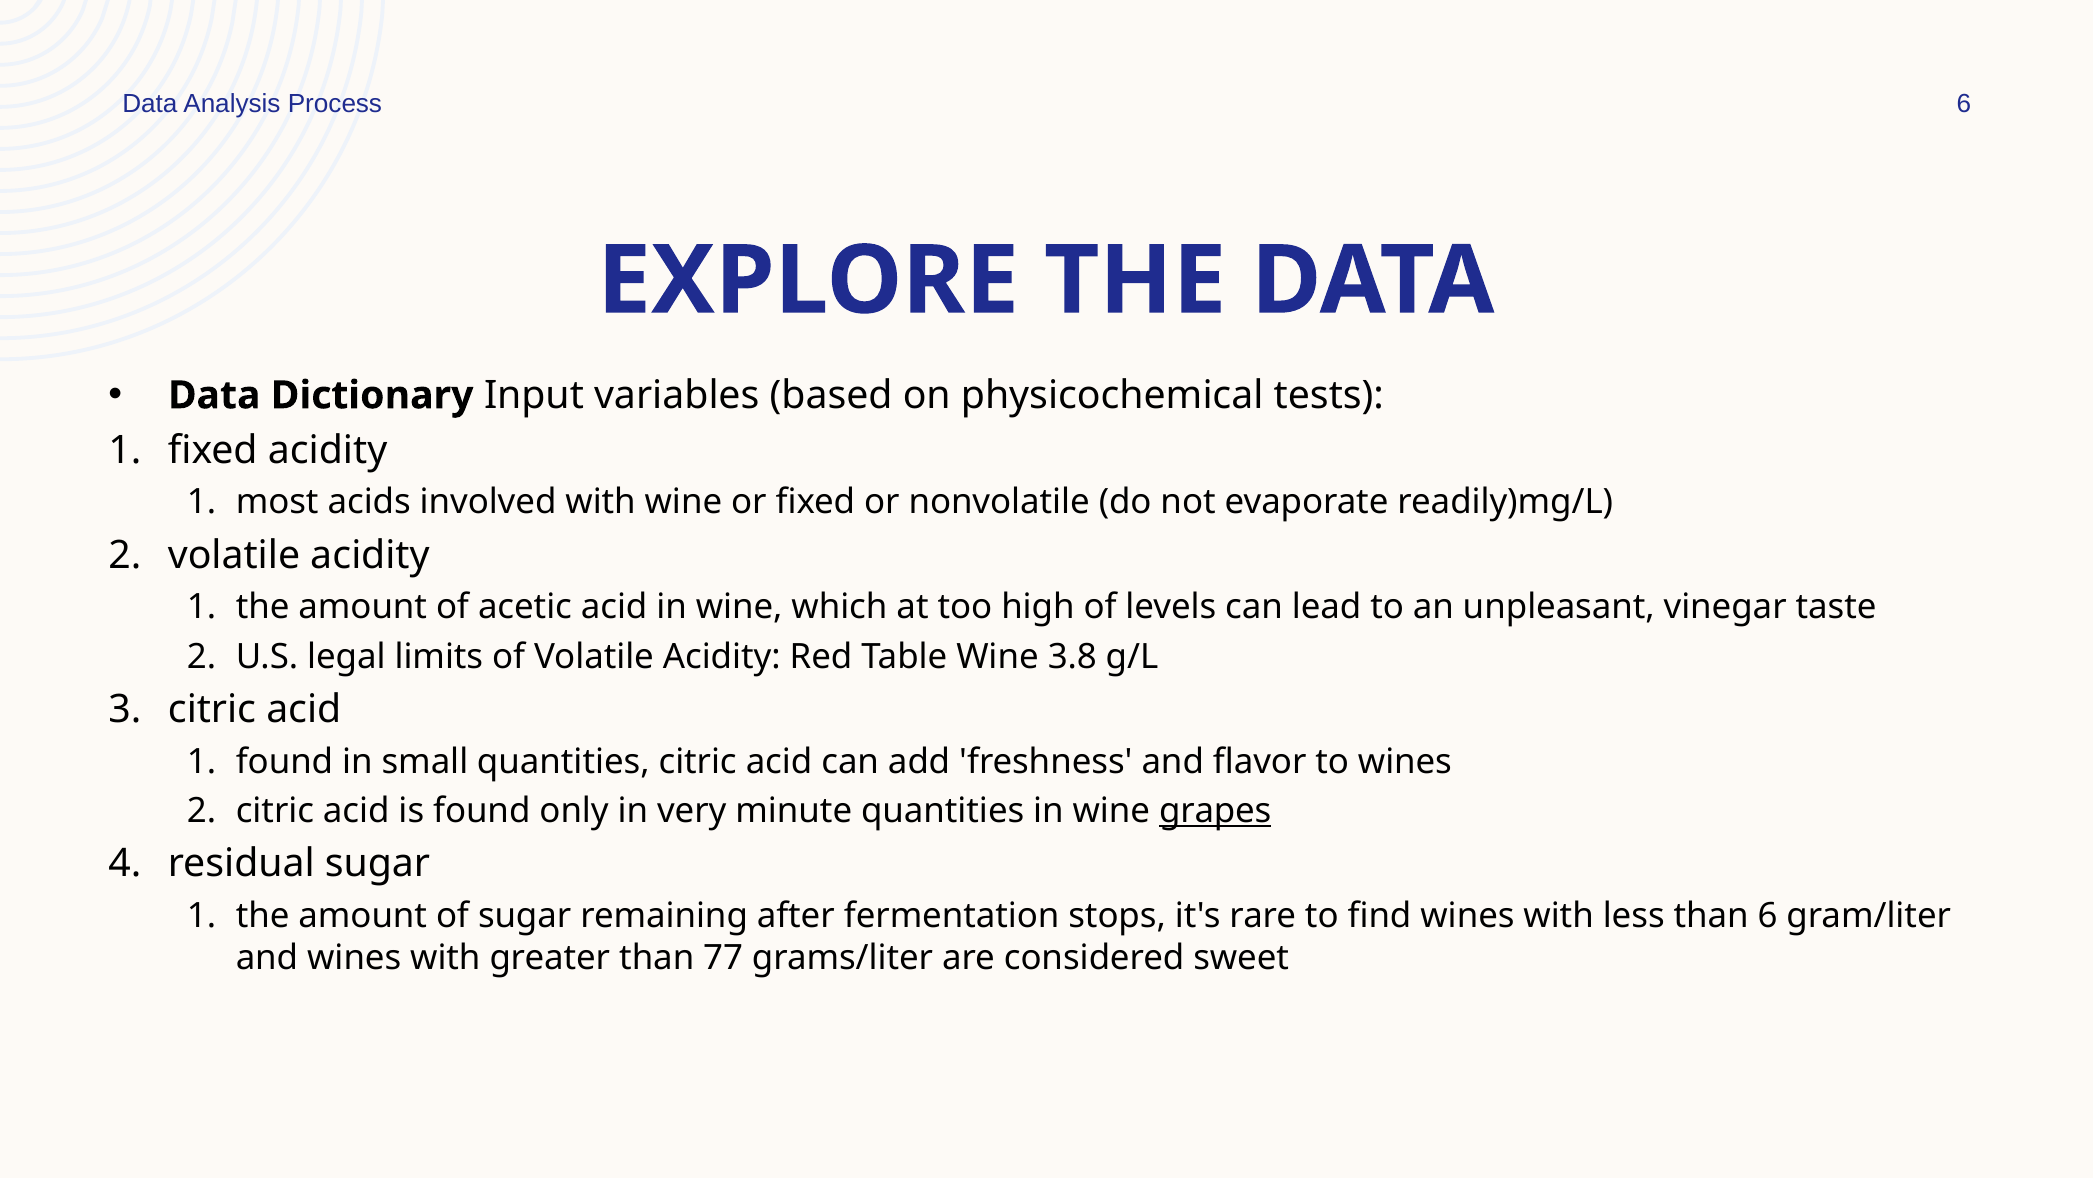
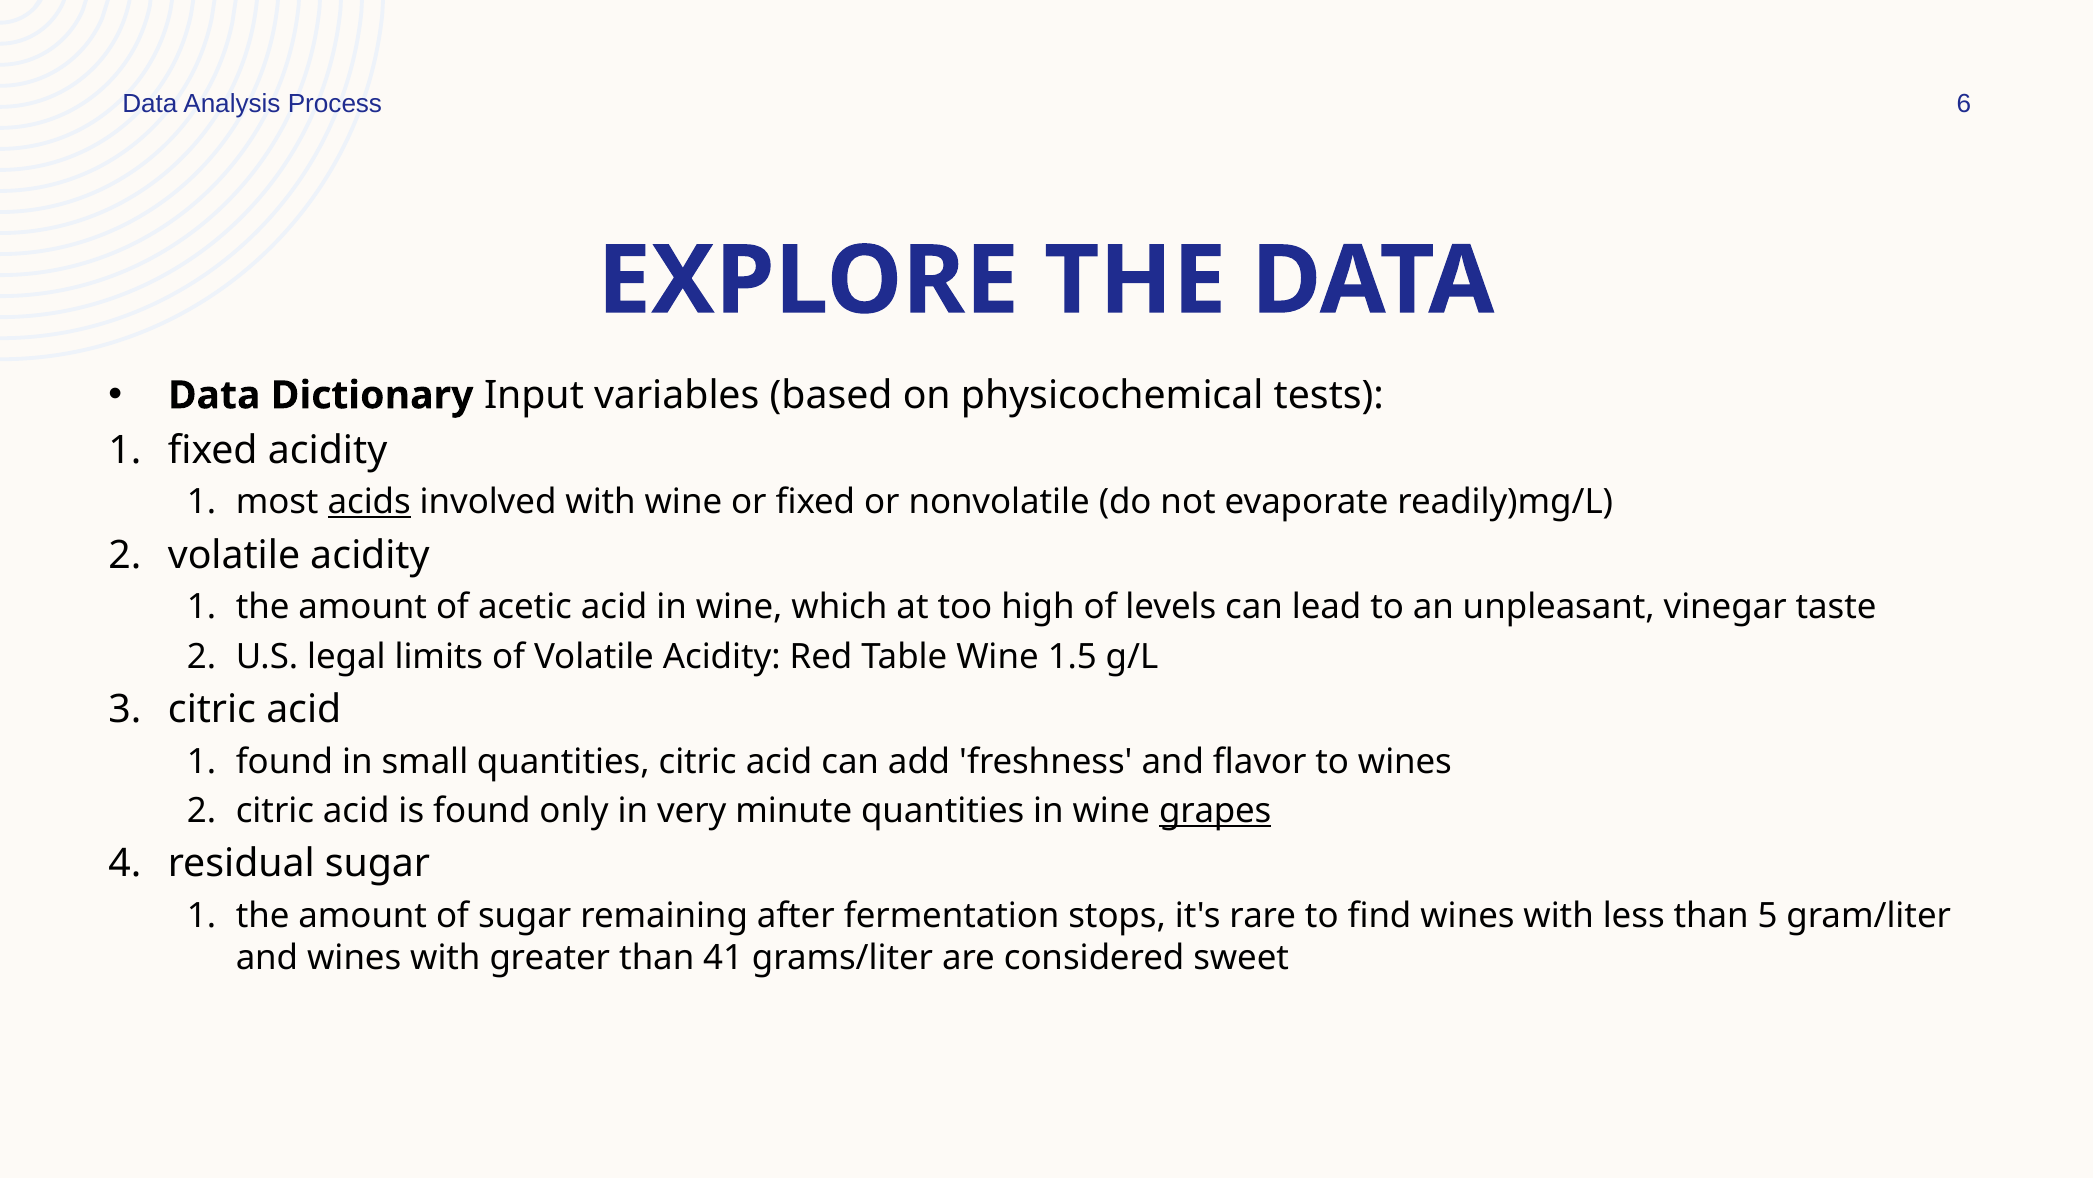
acids underline: none -> present (369, 502)
3.8: 3.8 -> 1.5 (1072, 656)
than 6: 6 -> 5 (1768, 915)
77: 77 -> 41 (723, 957)
